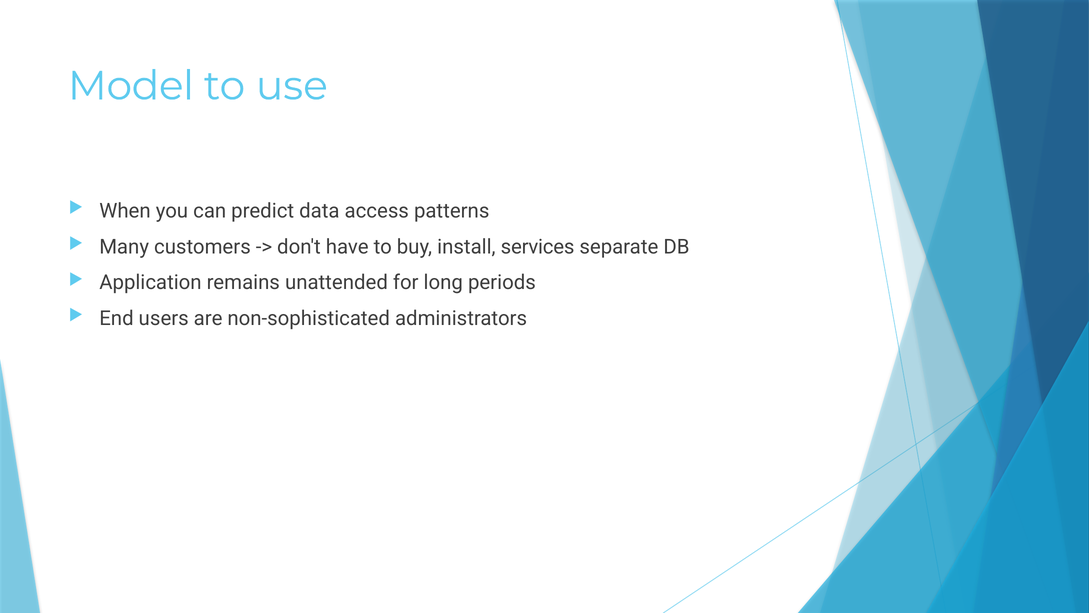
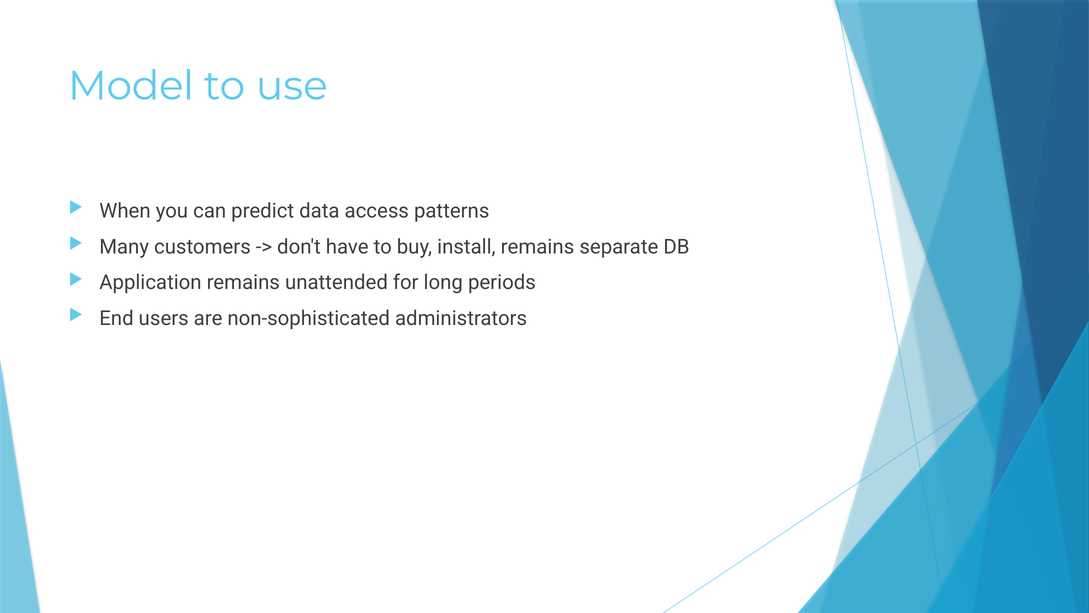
install services: services -> remains (537, 247)
